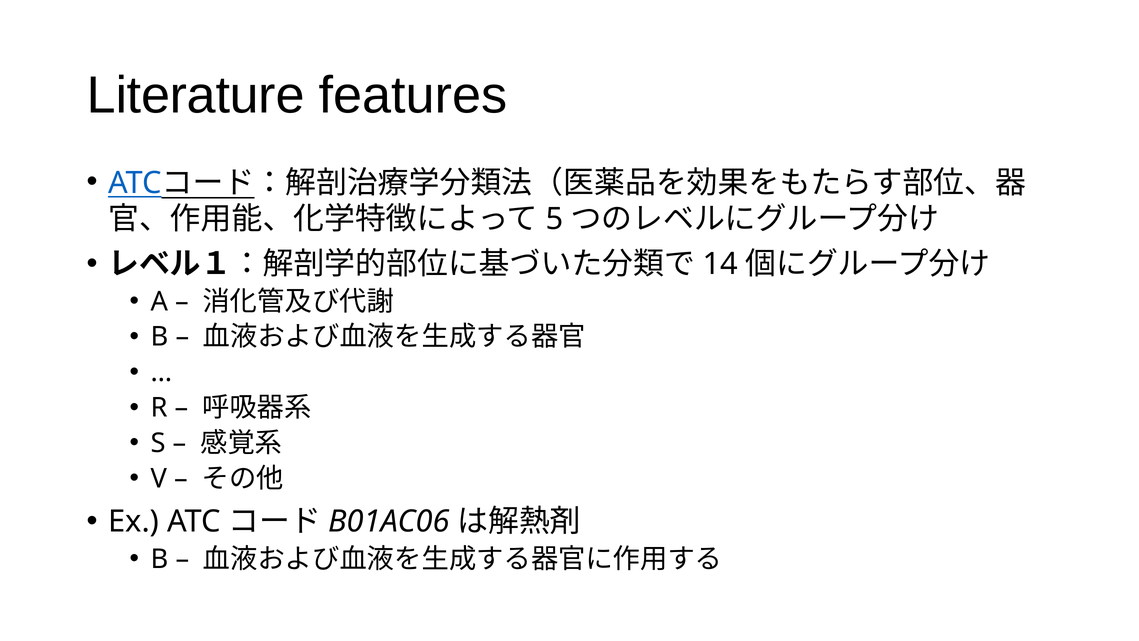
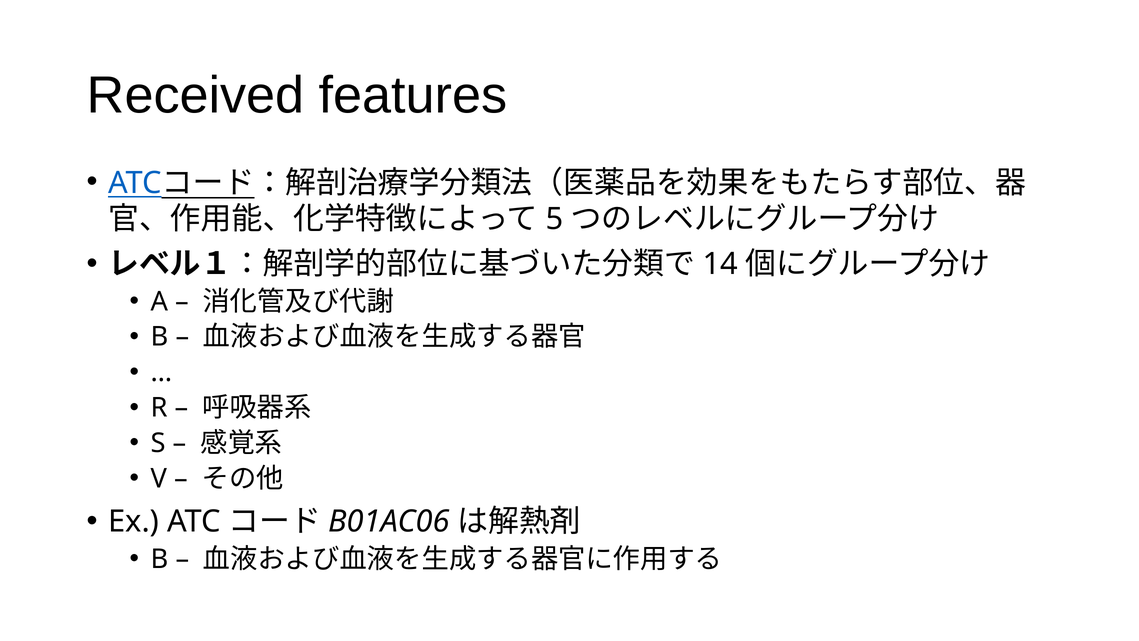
Literature: Literature -> Received (196, 96)
